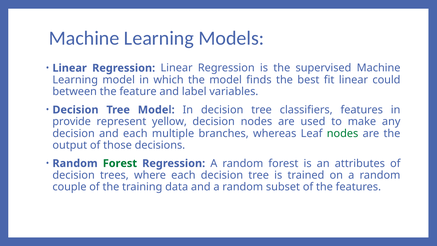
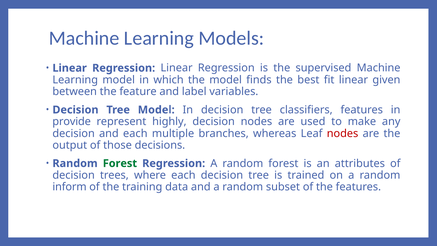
could: could -> given (386, 80)
yellow: yellow -> highly (169, 122)
nodes colour: green -> red (343, 133)
couple: couple -> inform (70, 187)
